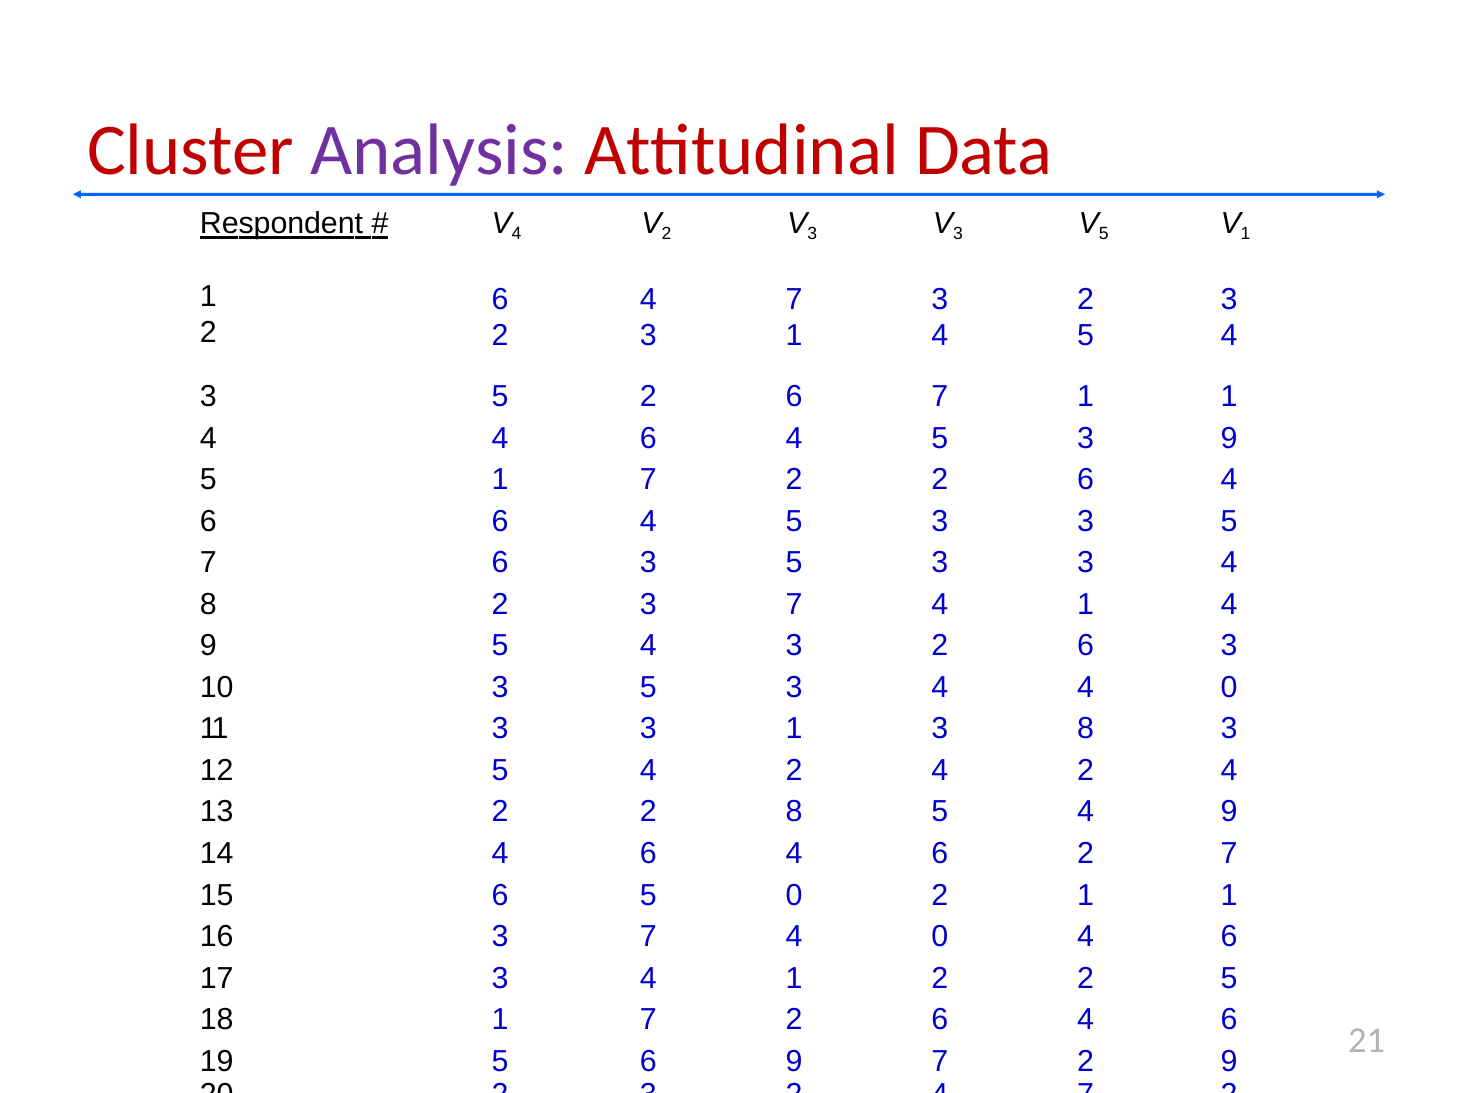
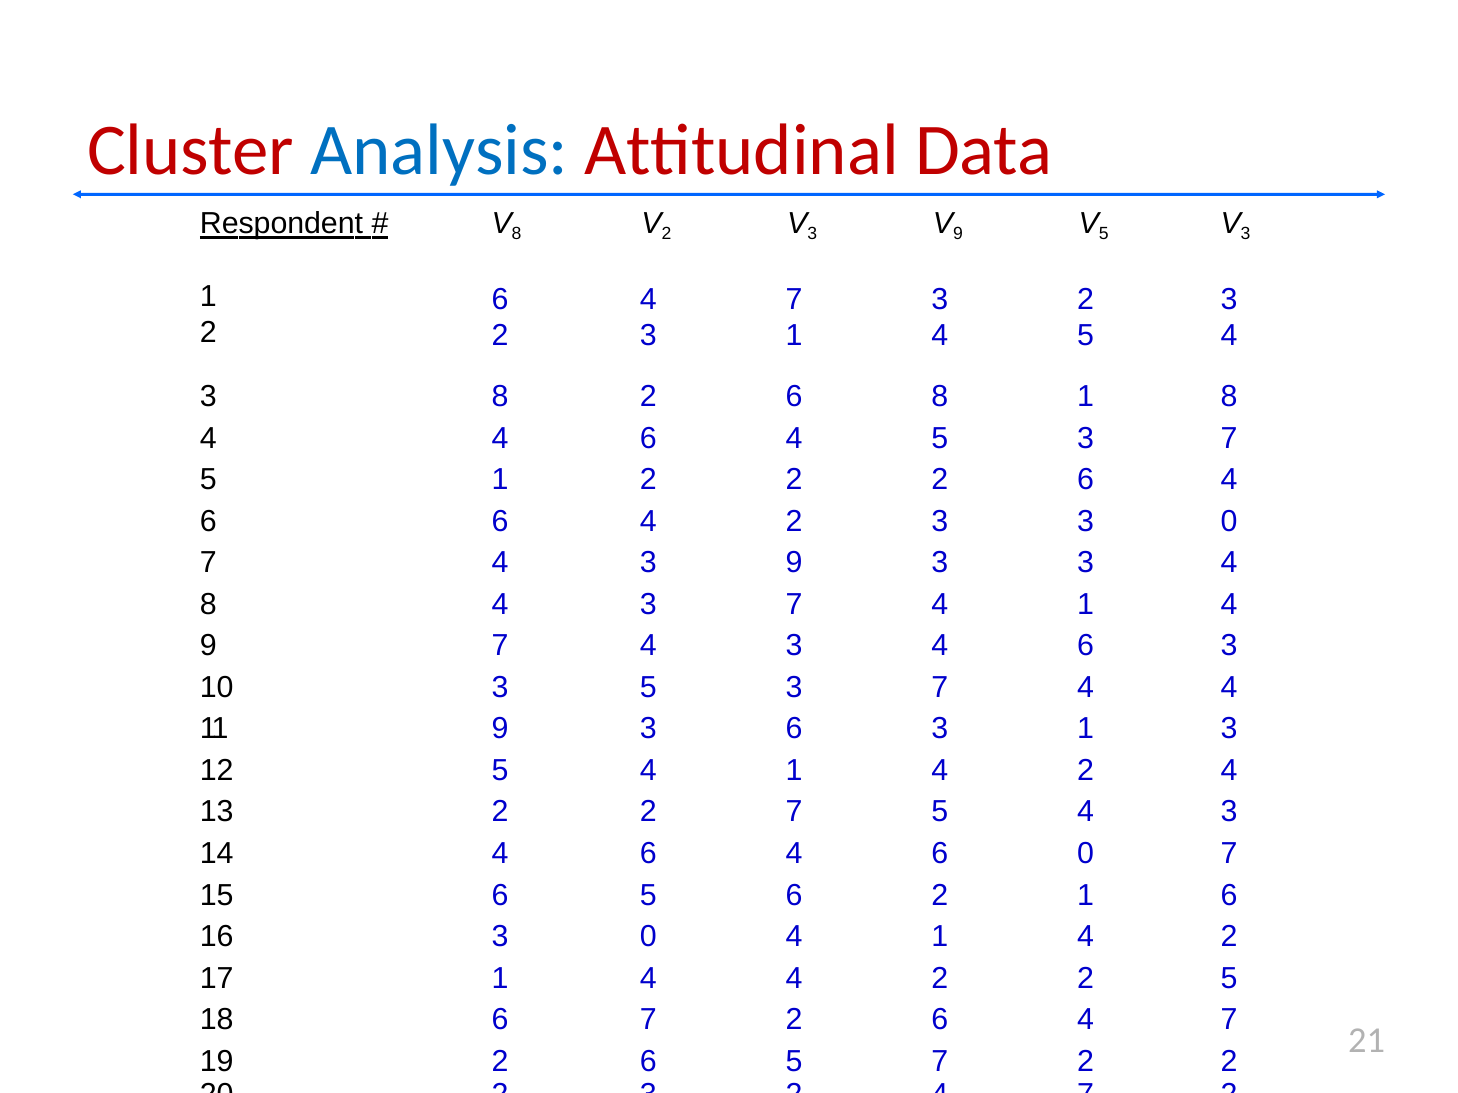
Analysis colour: purple -> blue (439, 150)
4: 4 -> 8 (517, 234)
3: 3 -> 9 (958, 234)
1: 1 -> 3 (1246, 234)
5: 5 -> 8 (500, 397)
6 7: 7 -> 8 (940, 397)
1: 1 -> 8 (1229, 397)
4 5 3 9: 9 -> 7 (1229, 438)
5 1 7: 7 -> 2 (648, 480)
6 6 4 5: 5 -> 2 (794, 521)
3 3 5: 5 -> 0 (1229, 521)
6: 6 -> 4 (500, 563)
5: 5 -> 9 (794, 563)
2: 2 -> 4 (500, 605)
5: 5 -> 7 (500, 646)
4 3 2: 2 -> 4 (940, 646)
3 5 3 4: 4 -> 7 (940, 688)
0: 0 -> 4 (1229, 688)
11 3: 3 -> 9 (500, 729)
3 1: 1 -> 6 (794, 729)
3 8: 8 -> 1 (1086, 729)
5 4 2: 2 -> 1 (794, 771)
2 8: 8 -> 7 (794, 812)
5 4 9: 9 -> 3 (1229, 812)
6 4 6 2: 2 -> 0 (1086, 854)
5 0: 0 -> 6 (794, 895)
2 1 1: 1 -> 6 (1229, 895)
16 3 7: 7 -> 0 (648, 937)
0: 0 -> 1 (940, 937)
6: 6 -> 2 (1229, 937)
17 3: 3 -> 1 (500, 979)
1: 1 -> 4 (794, 979)
18 1: 1 -> 6 (500, 1020)
6: 6 -> 7 (1229, 1020)
19 5: 5 -> 2 (500, 1062)
9: 9 -> 5 (794, 1062)
7 2 9: 9 -> 2 (1229, 1062)
